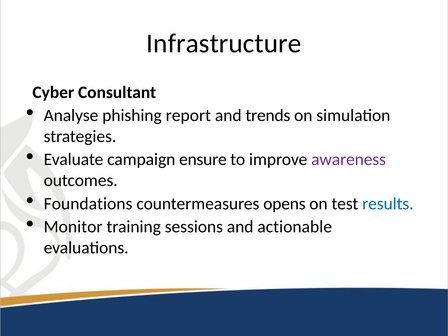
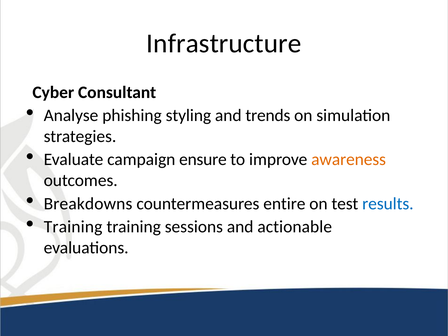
report: report -> styling (188, 115)
awareness colour: purple -> orange (349, 160)
Foundations: Foundations -> Breakdowns (88, 204)
opens: opens -> entire (284, 204)
Monitor: Monitor -> Training (73, 227)
